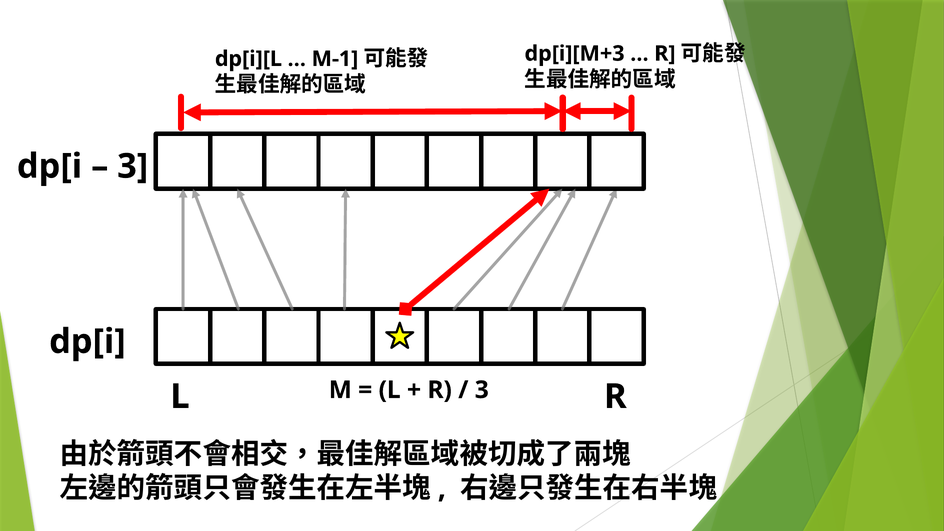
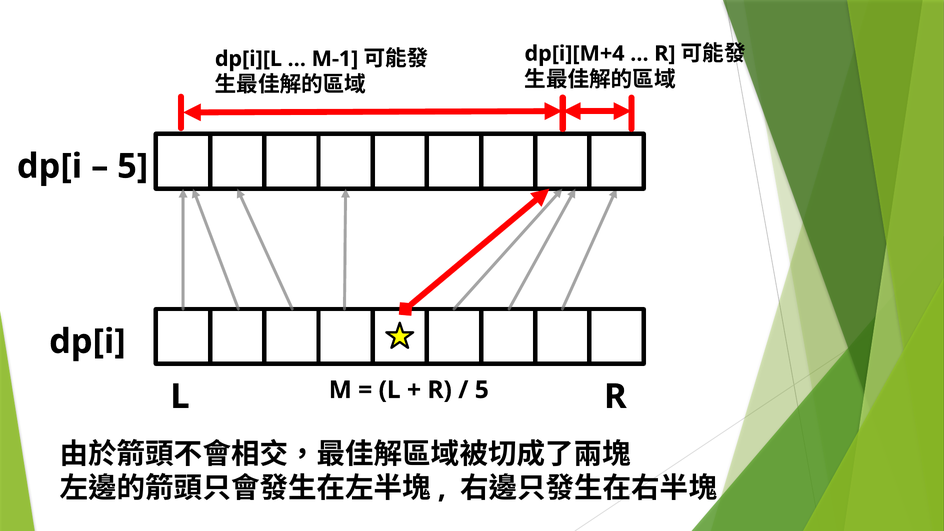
dp[i][M+3: dp[i][M+3 -> dp[i][M+4 (575, 54)
3: 3 -> 5 (133, 166)
3: 3 -> 5 (482, 390)
